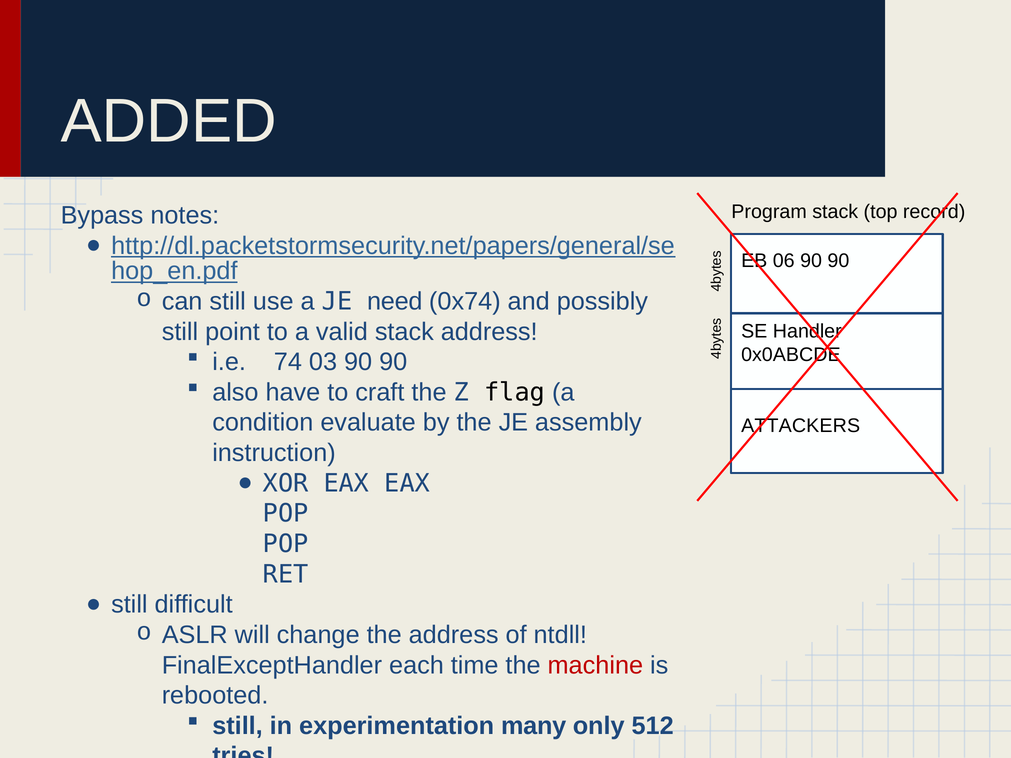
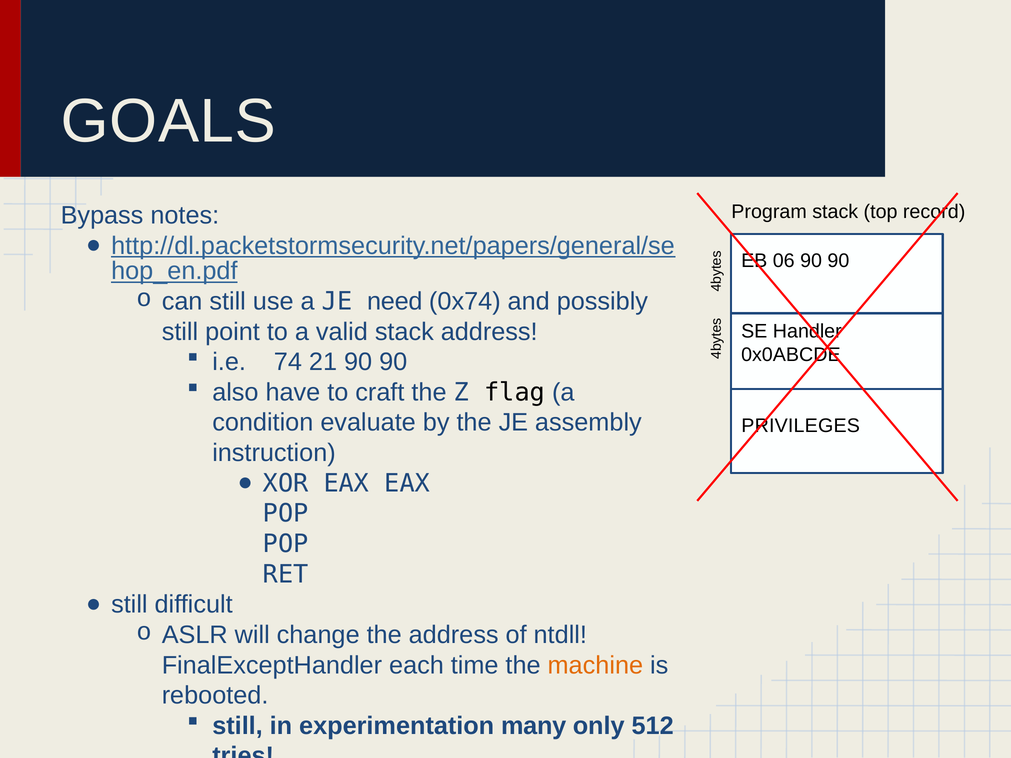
ADDED: ADDED -> GOALS (168, 121)
03: 03 -> 21 (323, 362)
ATTACKERS: ATTACKERS -> PRIVILEGES (801, 426)
machine colour: red -> orange (595, 665)
